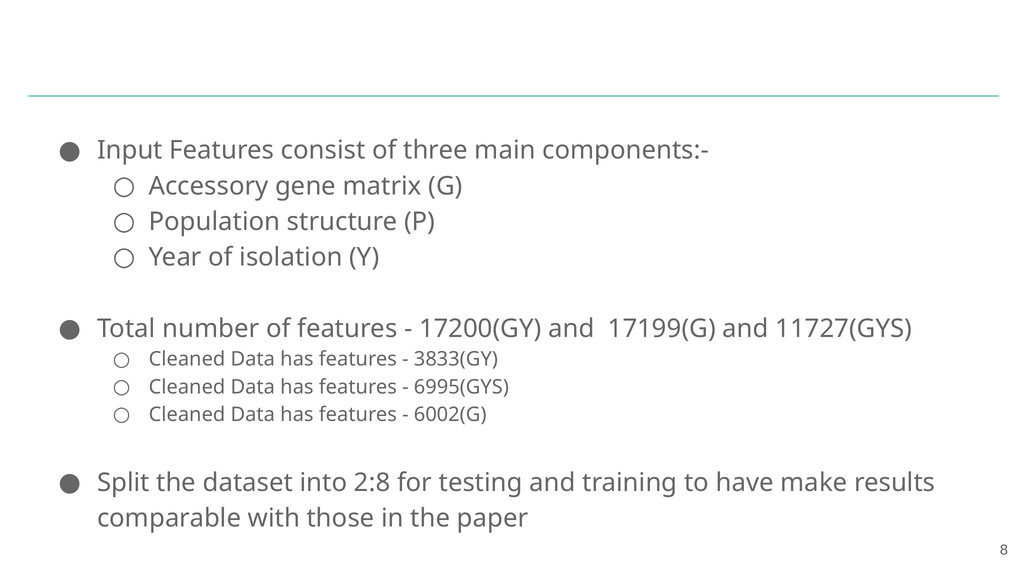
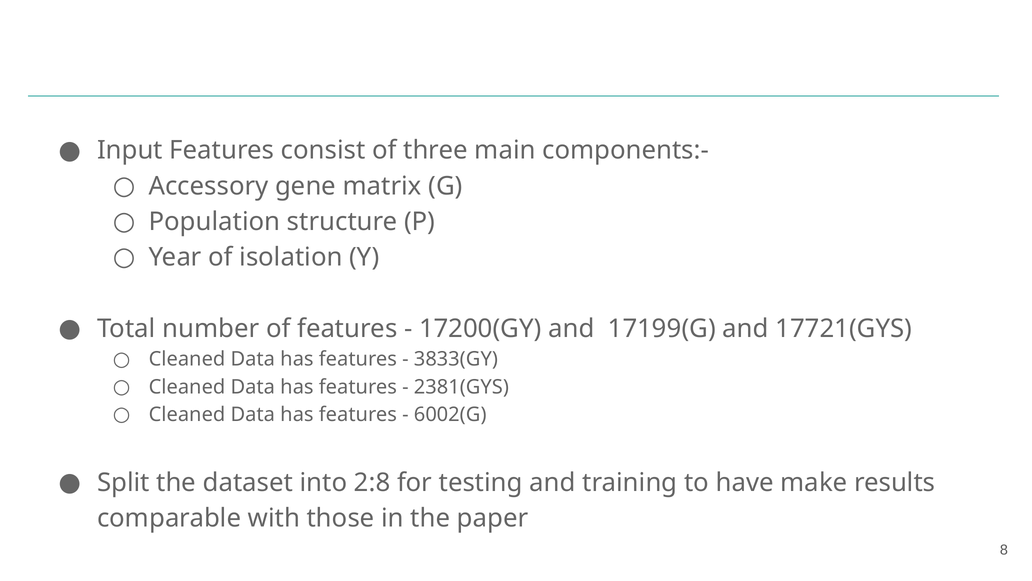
11727(GYS: 11727(GYS -> 17721(GYS (844, 328)
6995(GYS: 6995(GYS -> 2381(GYS (461, 387)
